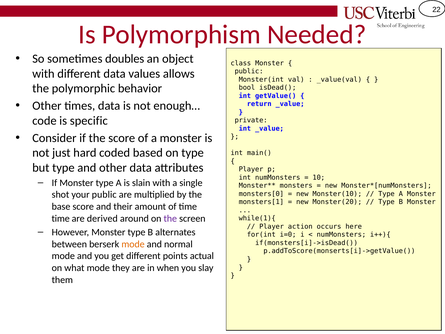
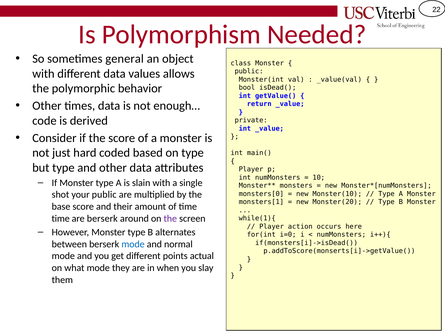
doubles: doubles -> general (125, 59)
specific: specific -> derived (89, 121)
are derived: derived -> berserk (102, 218)
mode colour: orange -> blue (133, 244)
